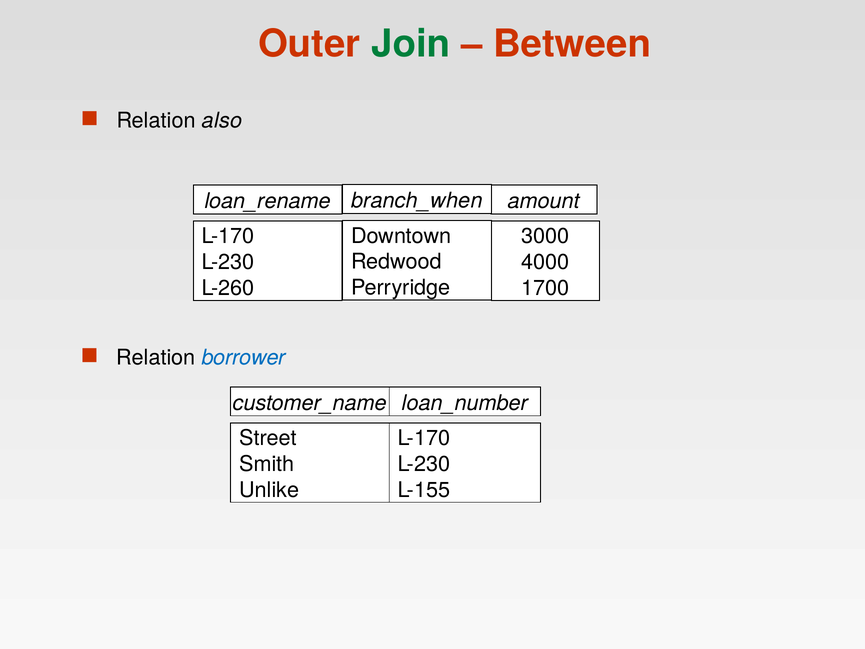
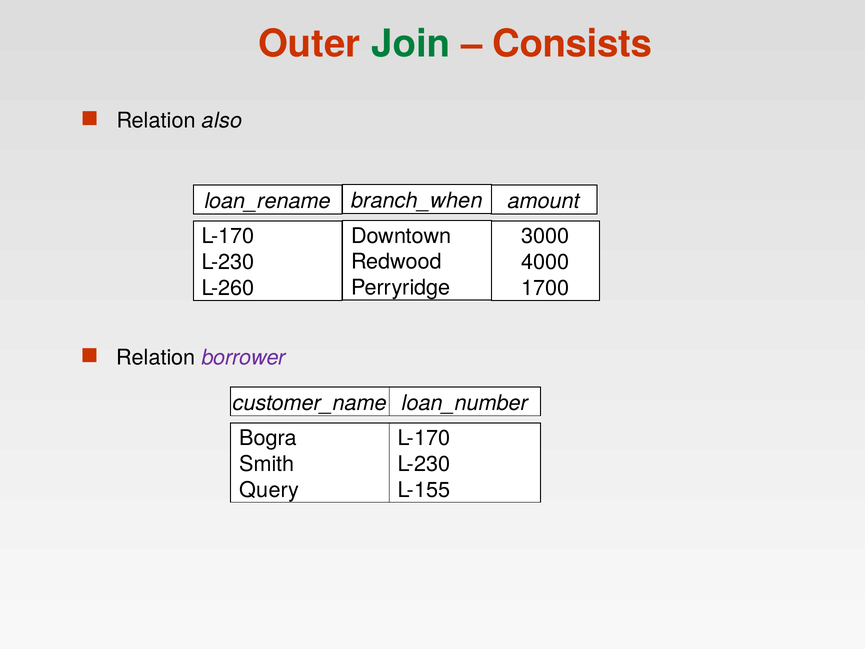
Between: Between -> Consists (572, 44)
borrower colour: blue -> purple (244, 358)
Street: Street -> Bogra (268, 438)
Unlike: Unlike -> Query (269, 490)
